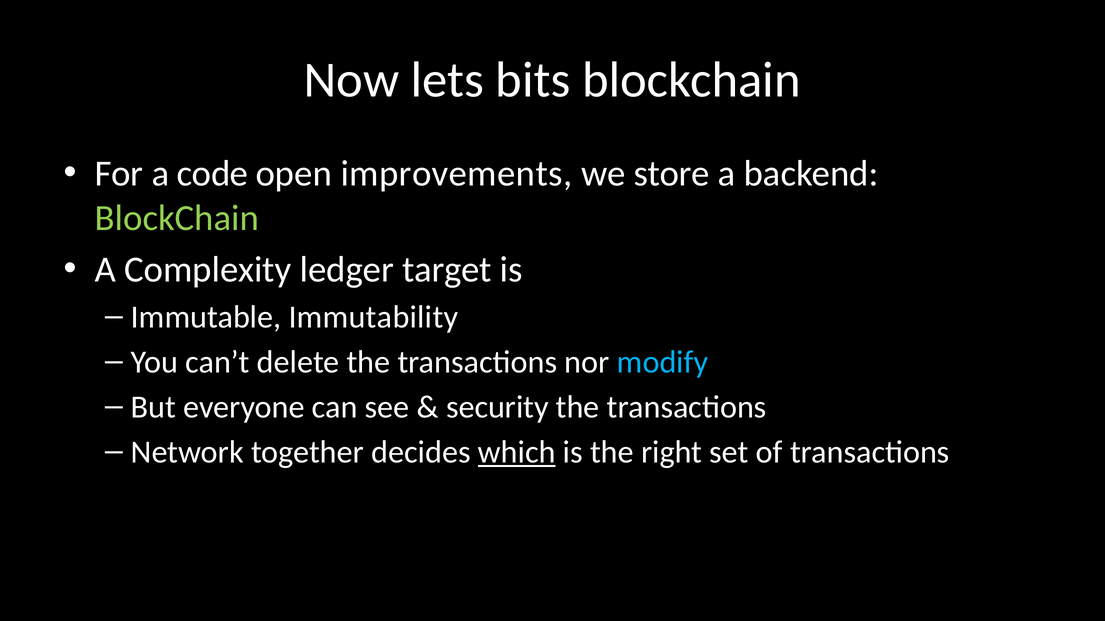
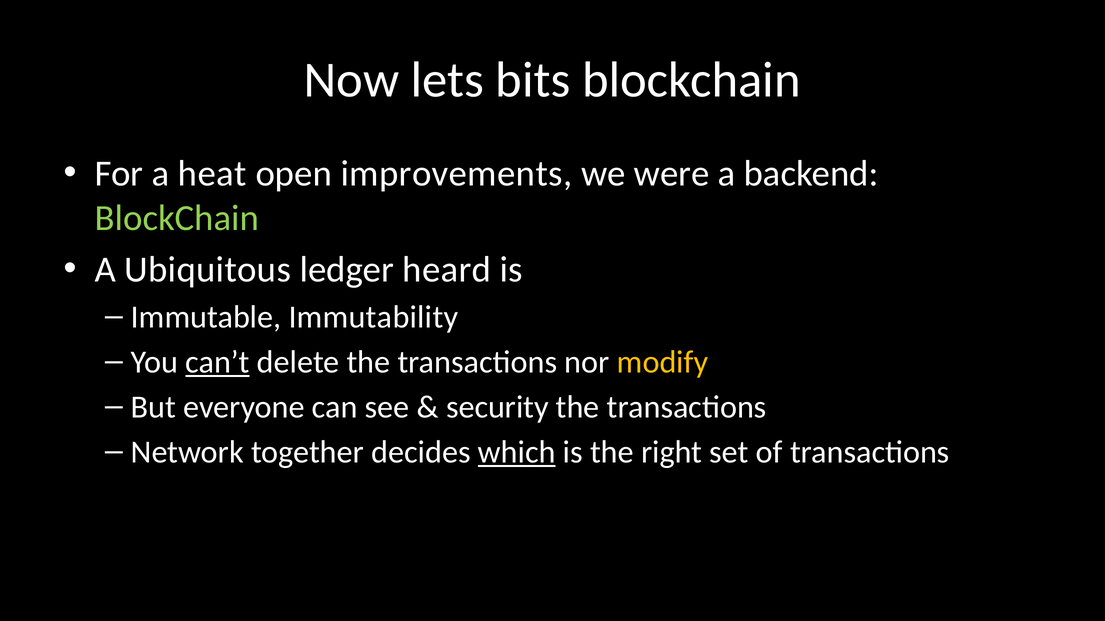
code: code -> heat (212, 174)
store: store -> were (672, 174)
Complexity: Complexity -> Ubiquitous (208, 270)
target: target -> heard (447, 270)
can’t underline: none -> present (217, 362)
modify colour: light blue -> yellow (663, 362)
